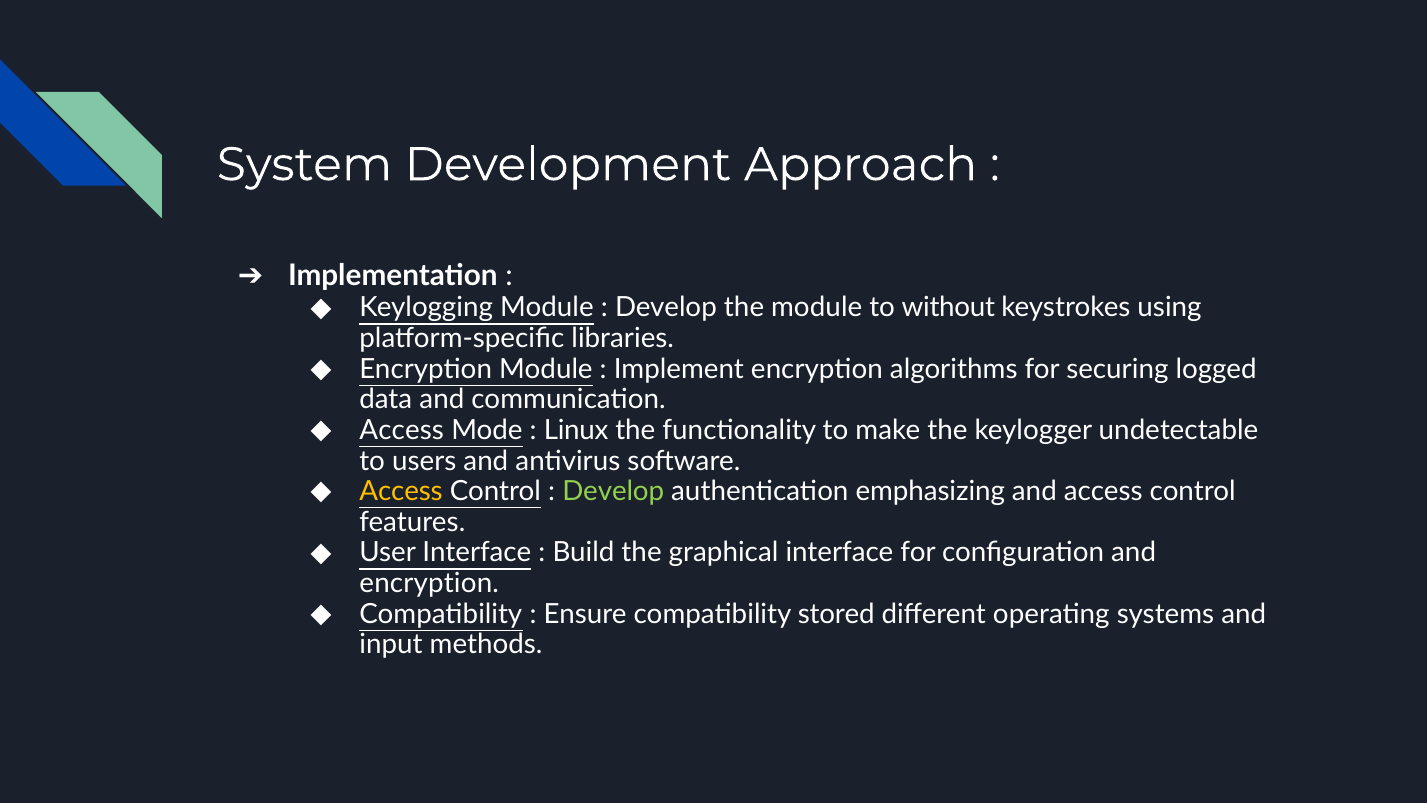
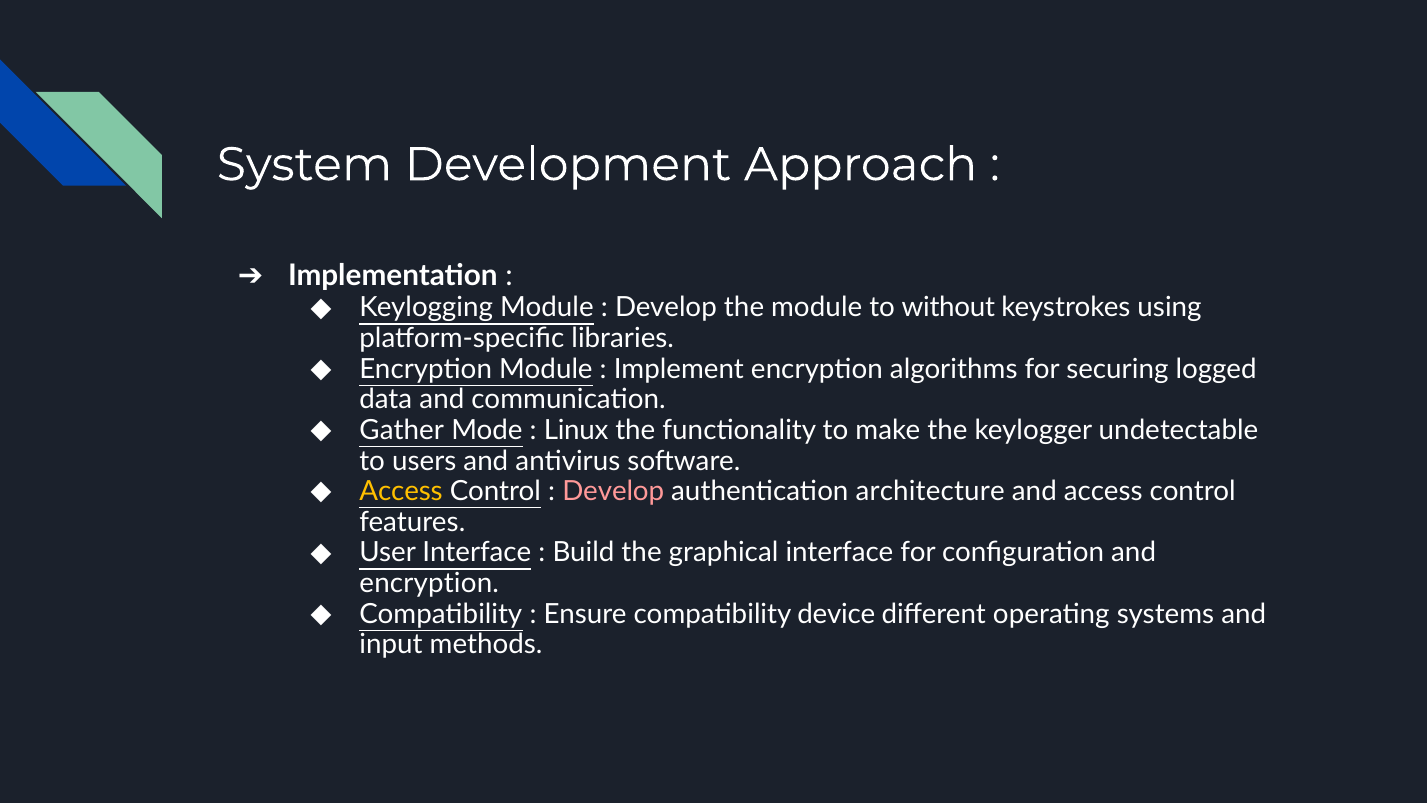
Access: Access -> Gather (402, 430)
Develop colour: light green -> pink (613, 491)
emphasizing: emphasizing -> architecture (930, 491)
stored: stored -> device (836, 614)
